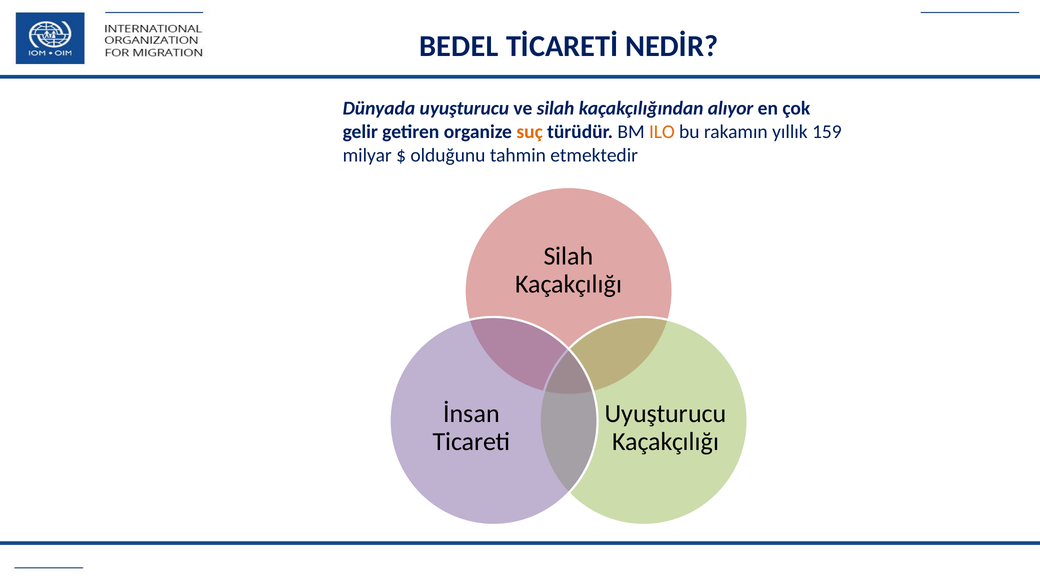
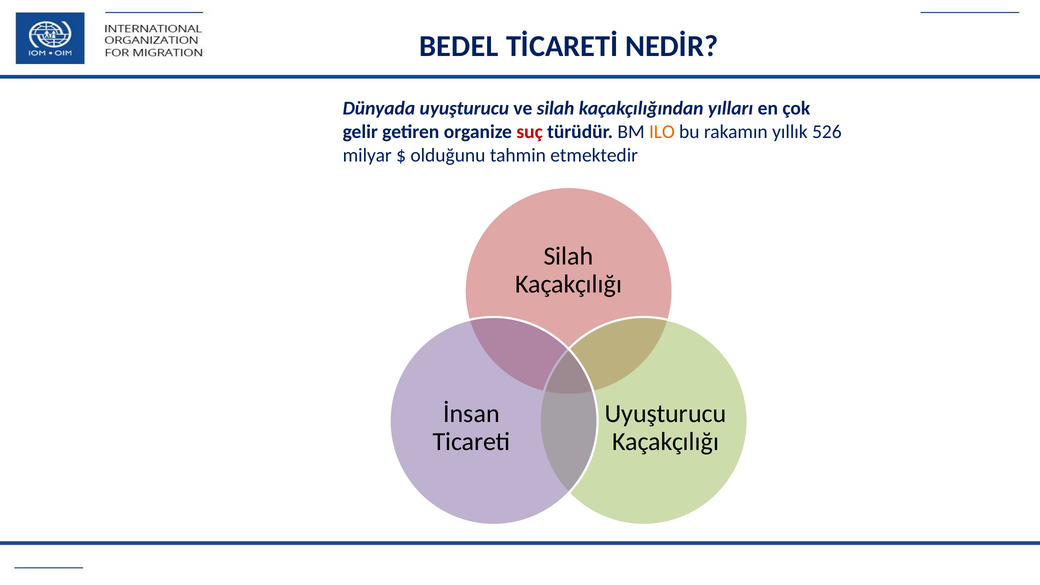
alıyor: alıyor -> yılları (731, 108)
suç colour: orange -> red (530, 132)
159: 159 -> 526 (827, 132)
